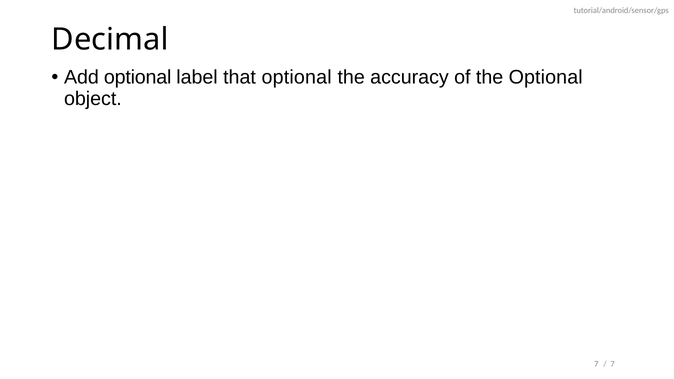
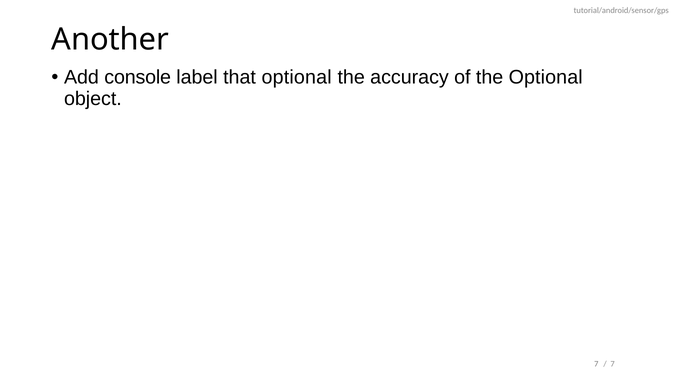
Decimal: Decimal -> Another (110, 40)
Add optional: optional -> console (138, 77)
